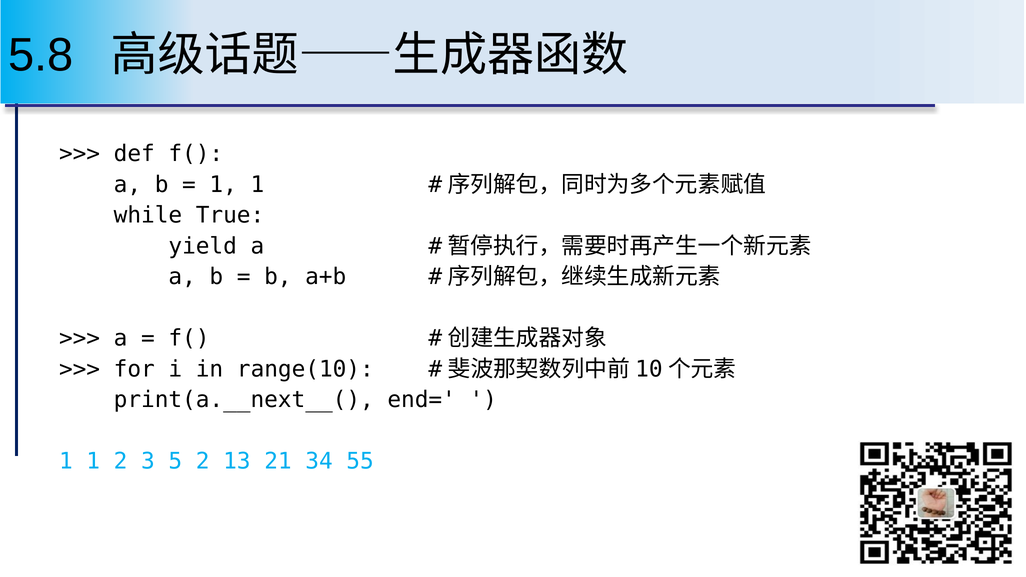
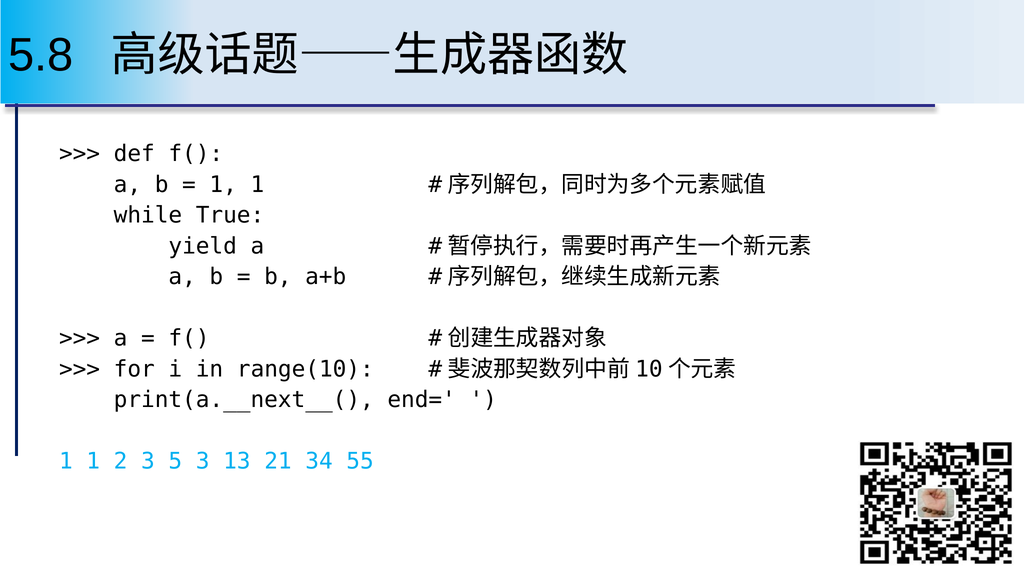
5 2: 2 -> 3 (203, 462)
